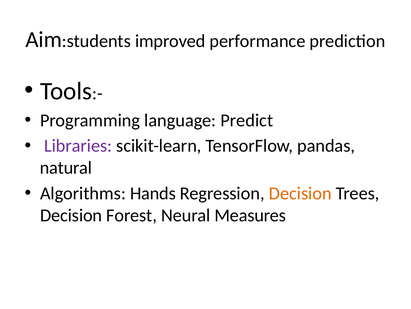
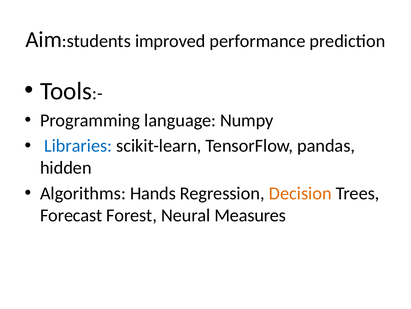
Predict: Predict -> Numpy (247, 120)
Libraries colour: purple -> blue (78, 146)
natural: natural -> hidden (66, 168)
Decision: Decision -> Forecast (71, 215)
